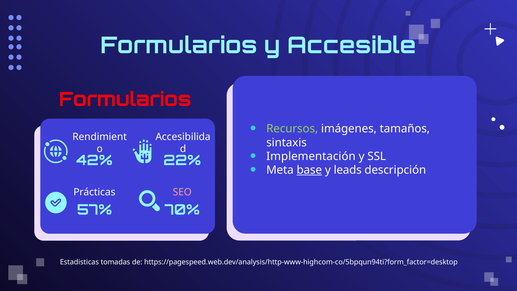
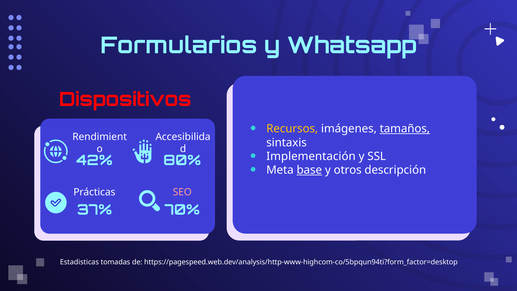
Accesible: Accesible -> Whatsapp (352, 46)
Formularios: Formularios -> Dispositivos (125, 100)
Recursos colour: light green -> yellow (292, 129)
tamaños underline: none -> present (405, 129)
22%: 22% -> 80% (182, 160)
leads: leads -> otros (348, 170)
57%: 57% -> 37% (95, 210)
